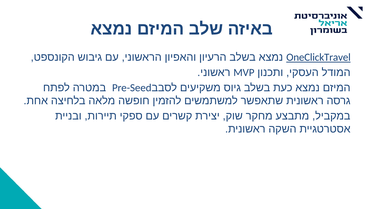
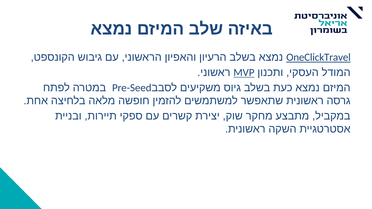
MVP underline: none -> present (244, 73)
